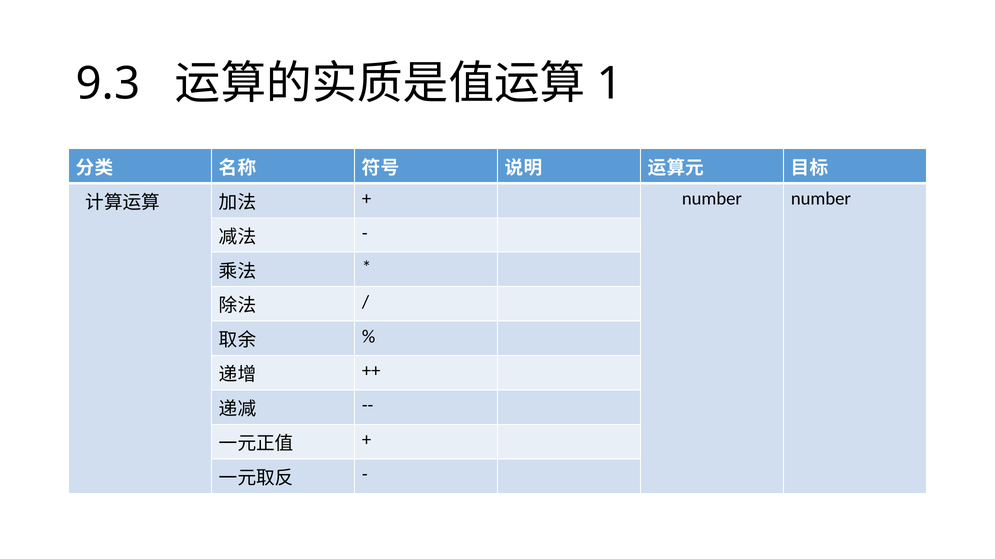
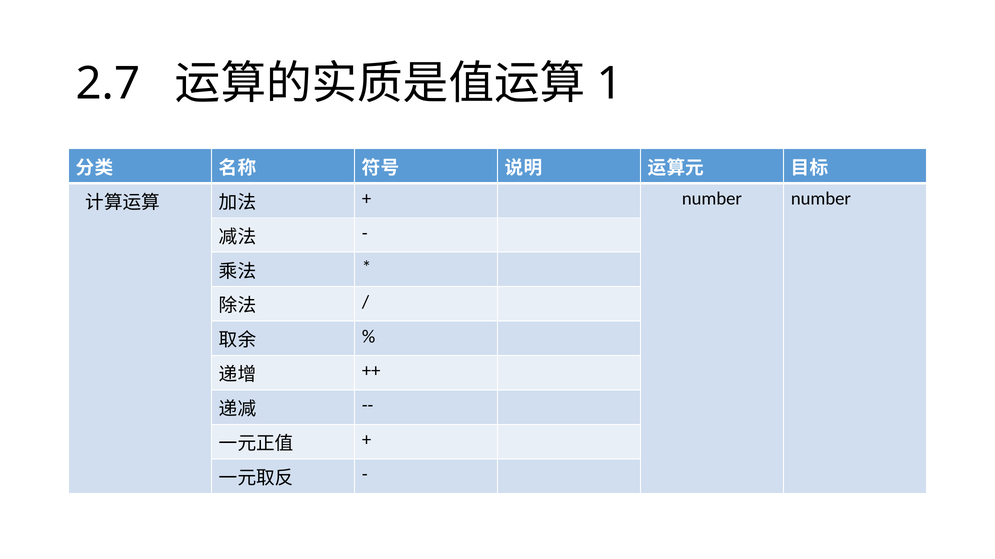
9.3: 9.3 -> 2.7 (108, 84)
